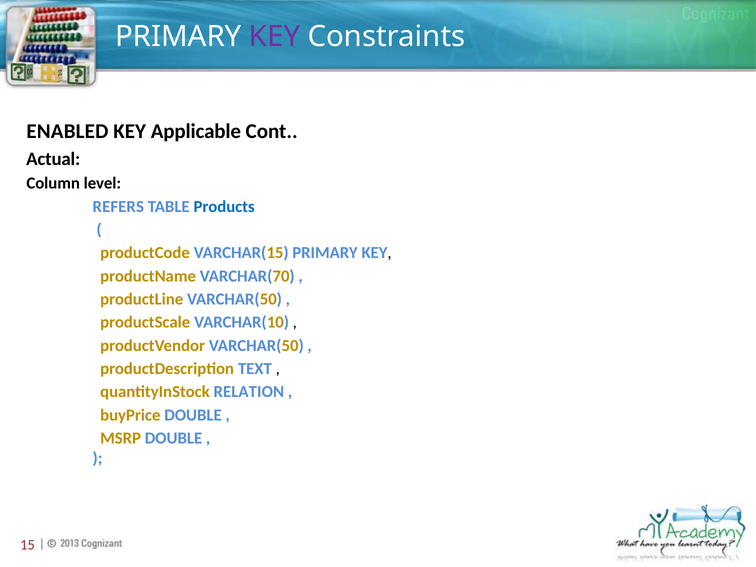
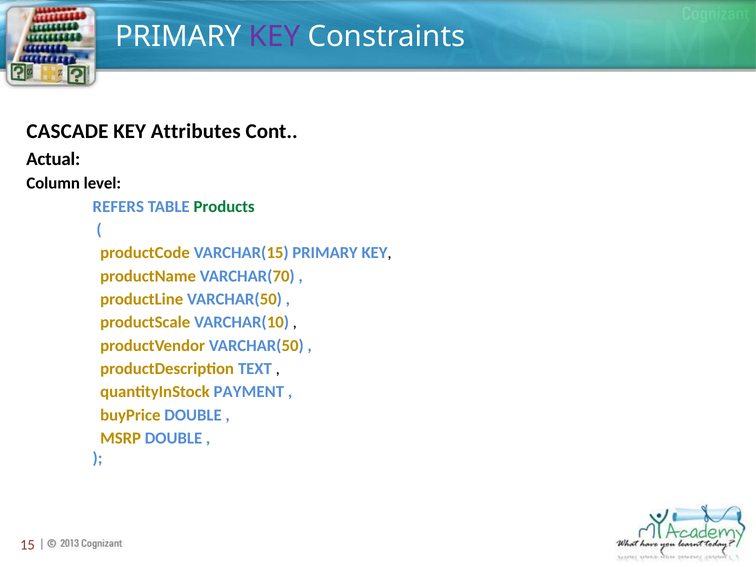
ENABLED: ENABLED -> CASCADE (67, 131)
Applicable: Applicable -> Attributes (196, 131)
Products colour: blue -> green (224, 207)
RELATION: RELATION -> PAYMENT (249, 392)
